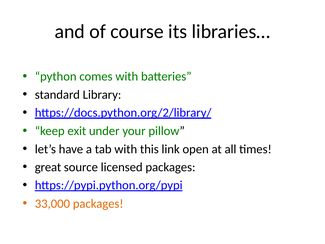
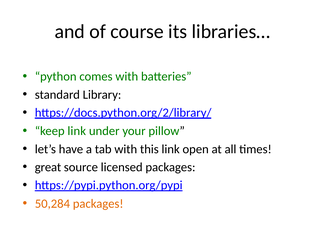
keep exit: exit -> link (77, 131)
33,000: 33,000 -> 50,284 (52, 203)
